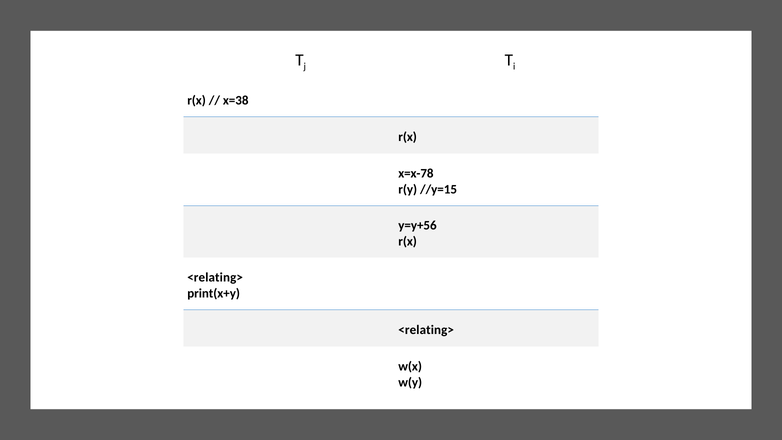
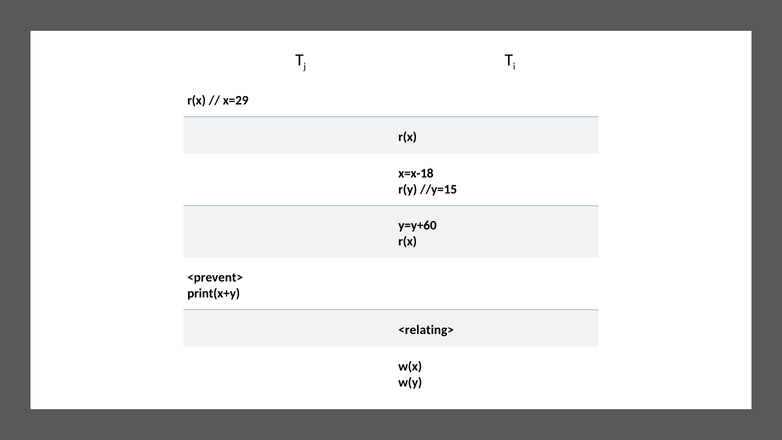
x=38: x=38 -> x=29 (236, 100)
x=x-78: x=x-78 -> x=x-18 (416, 174)
y=y+56: y=y+56 -> y=y+60 (417, 226)
<relating>: <relating> -> <prevent> (215, 278)
